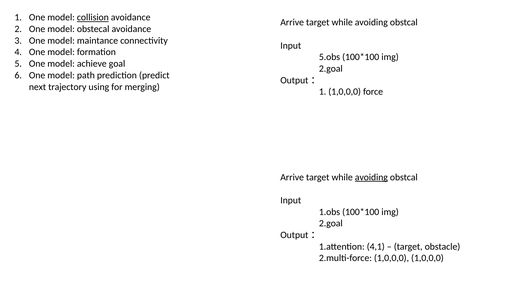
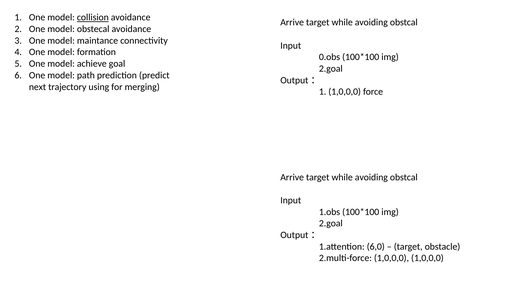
5.obs: 5.obs -> 0.obs (330, 57)
avoiding underline: present -> none (371, 177)
4,1: 4,1 -> 6,0 (376, 247)
